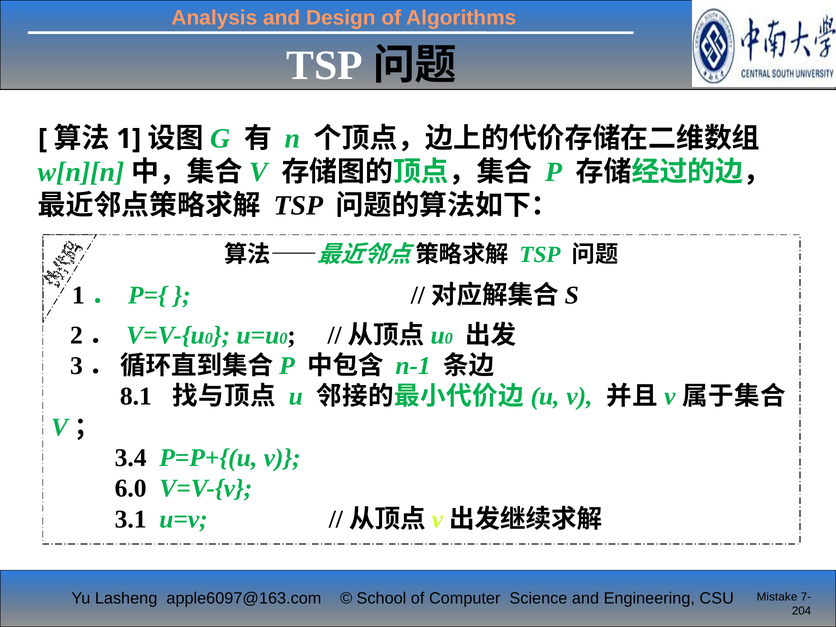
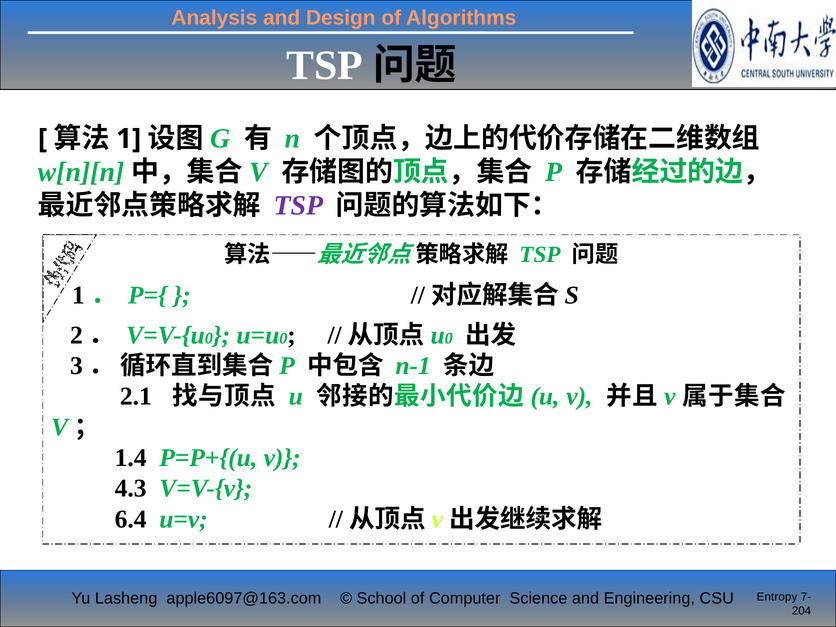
TSP colour: black -> purple (298, 206)
8.1: 8.1 -> 2.1 (136, 397)
3.4: 3.4 -> 1.4 (131, 458)
6.0: 6.0 -> 4.3 (131, 488)
3.1: 3.1 -> 6.4 (131, 519)
Mistake: Mistake -> Entropy (777, 597)
